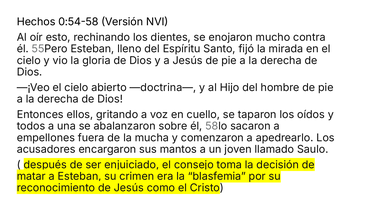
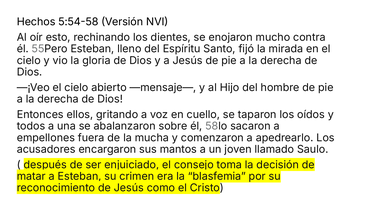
0:54-58: 0:54-58 -> 5:54-58 (78, 22)
—doctrina—: —doctrina— -> —mensaje— (163, 87)
